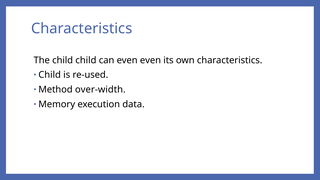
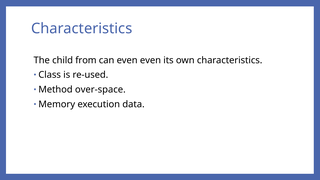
child child: child -> from (86, 60)
Child: Child -> Class (50, 75)
over-width: over-width -> over-space (100, 90)
